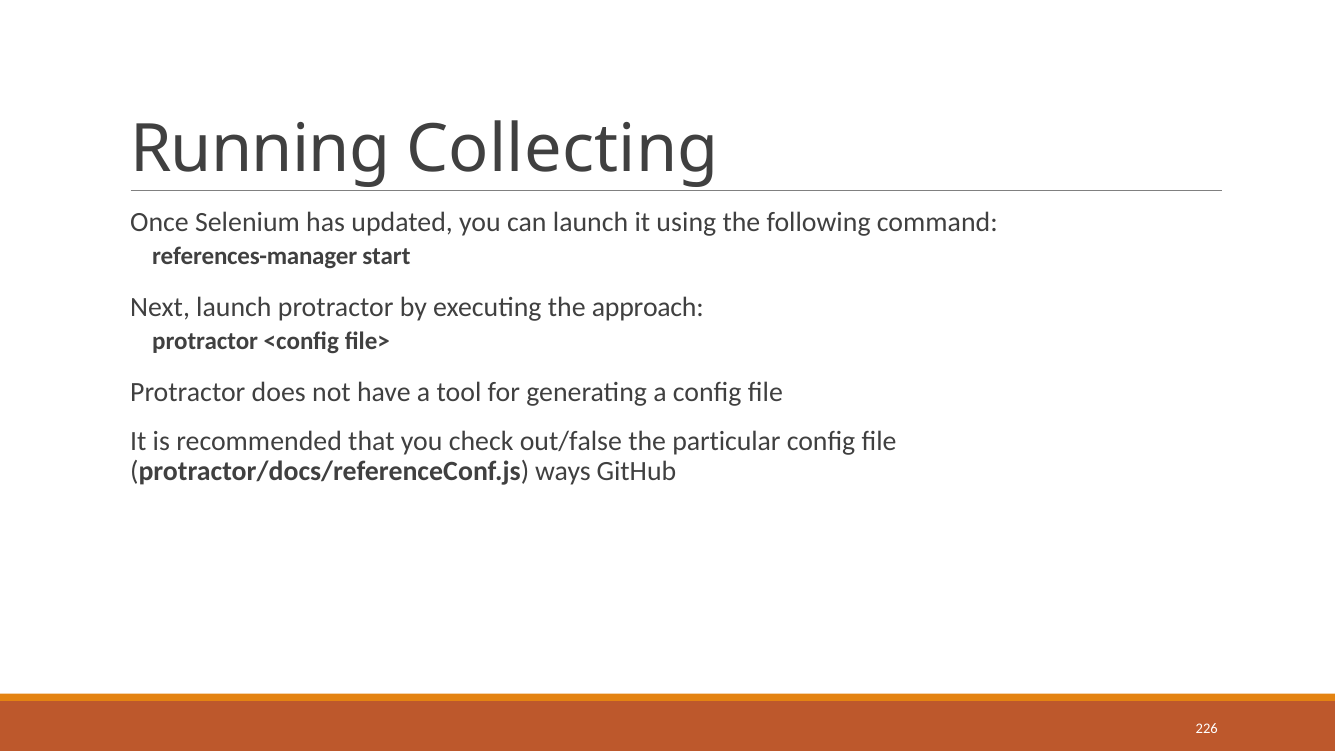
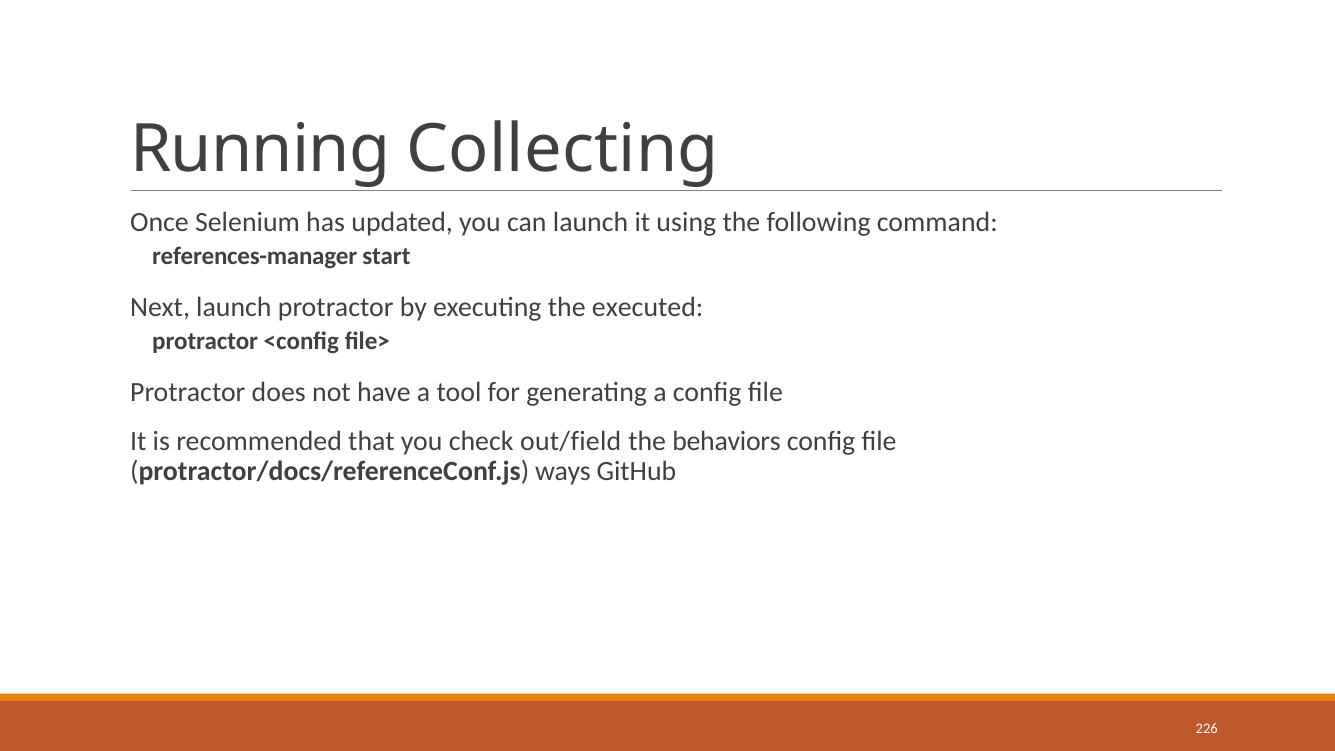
approach: approach -> executed (648, 307)
out/false: out/false -> out/field (571, 441)
particular: particular -> behaviors (727, 441)
